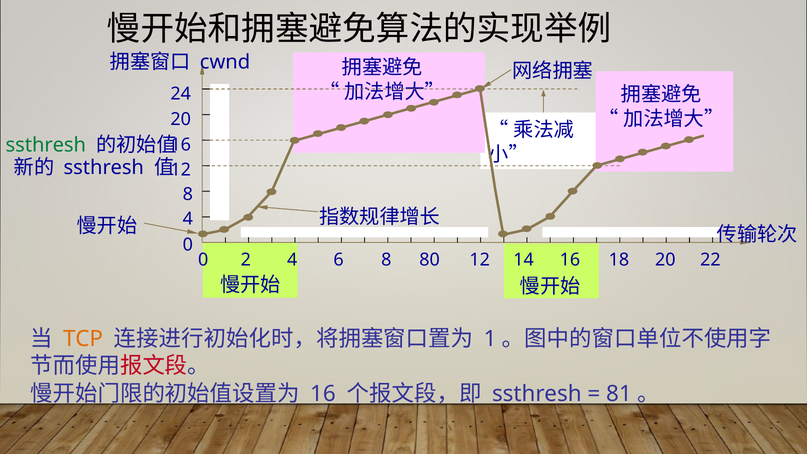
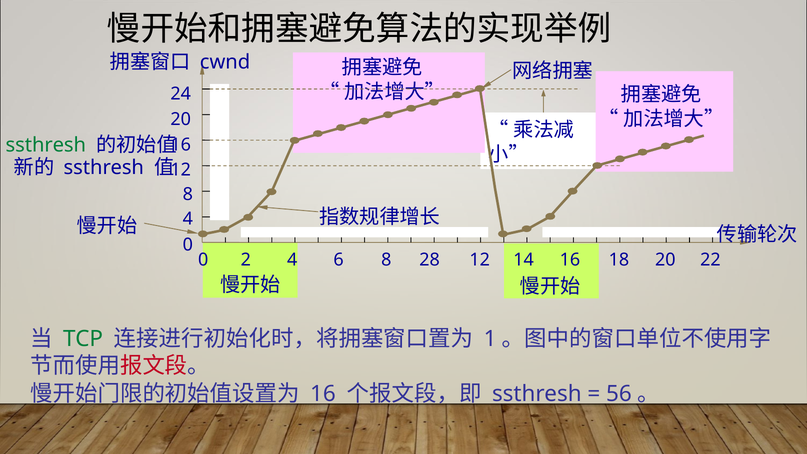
80: 80 -> 28 (430, 260)
TCP colour: orange -> green (83, 339)
81: 81 -> 56 (619, 394)
